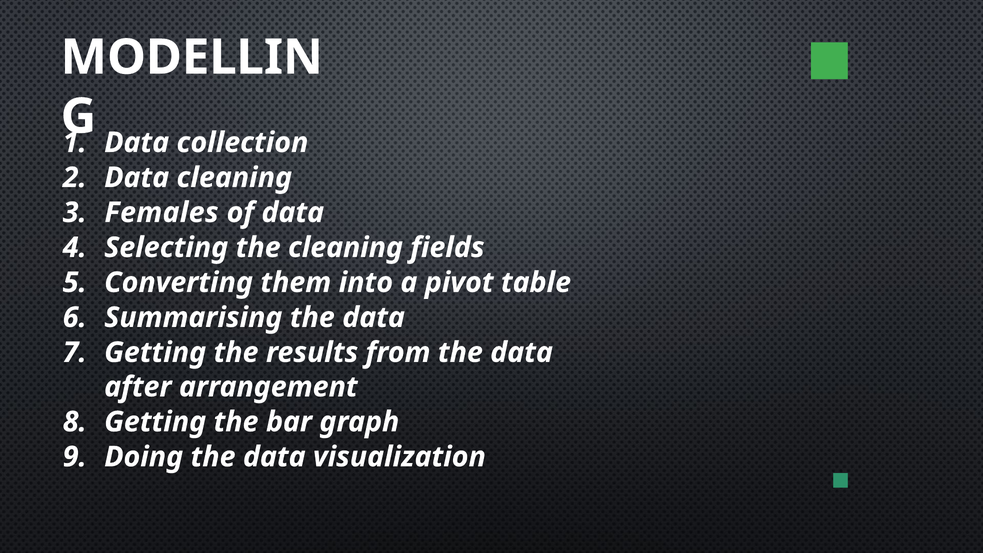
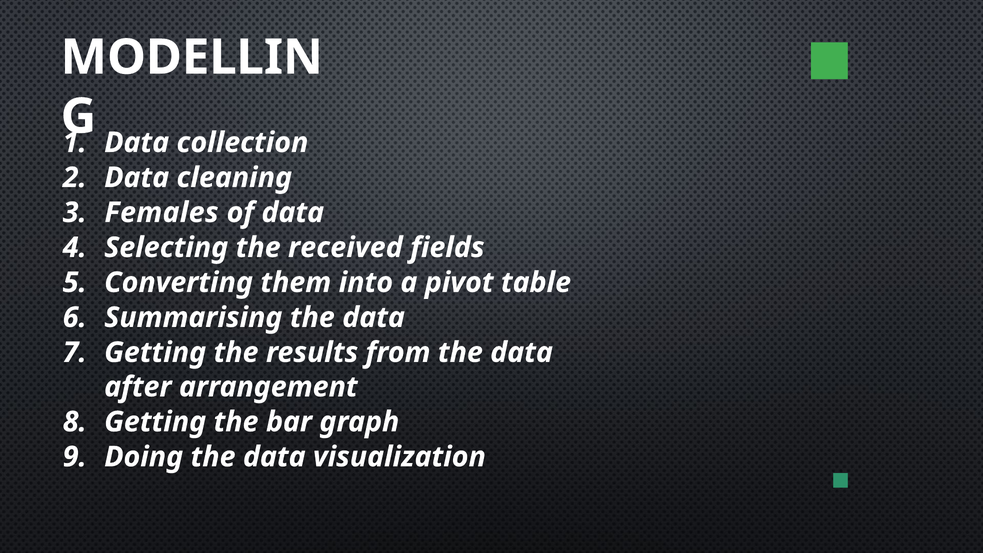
the cleaning: cleaning -> received (345, 248)
